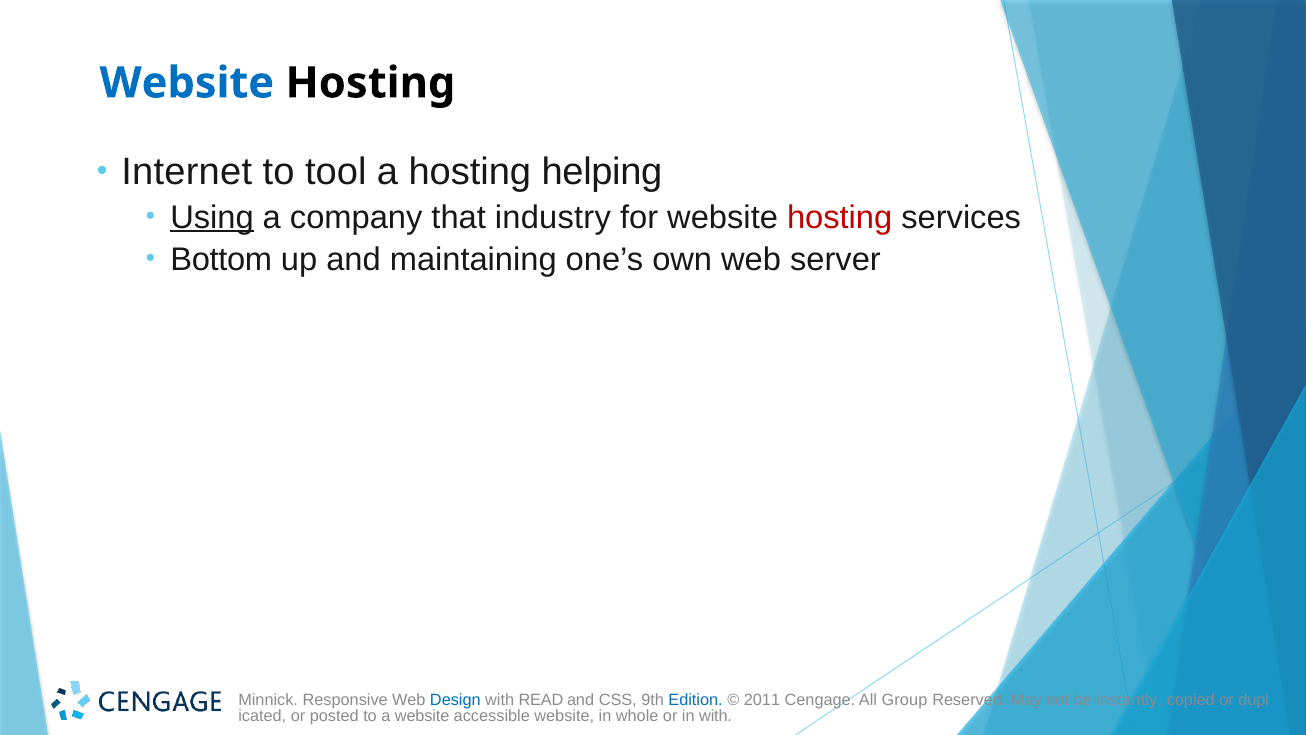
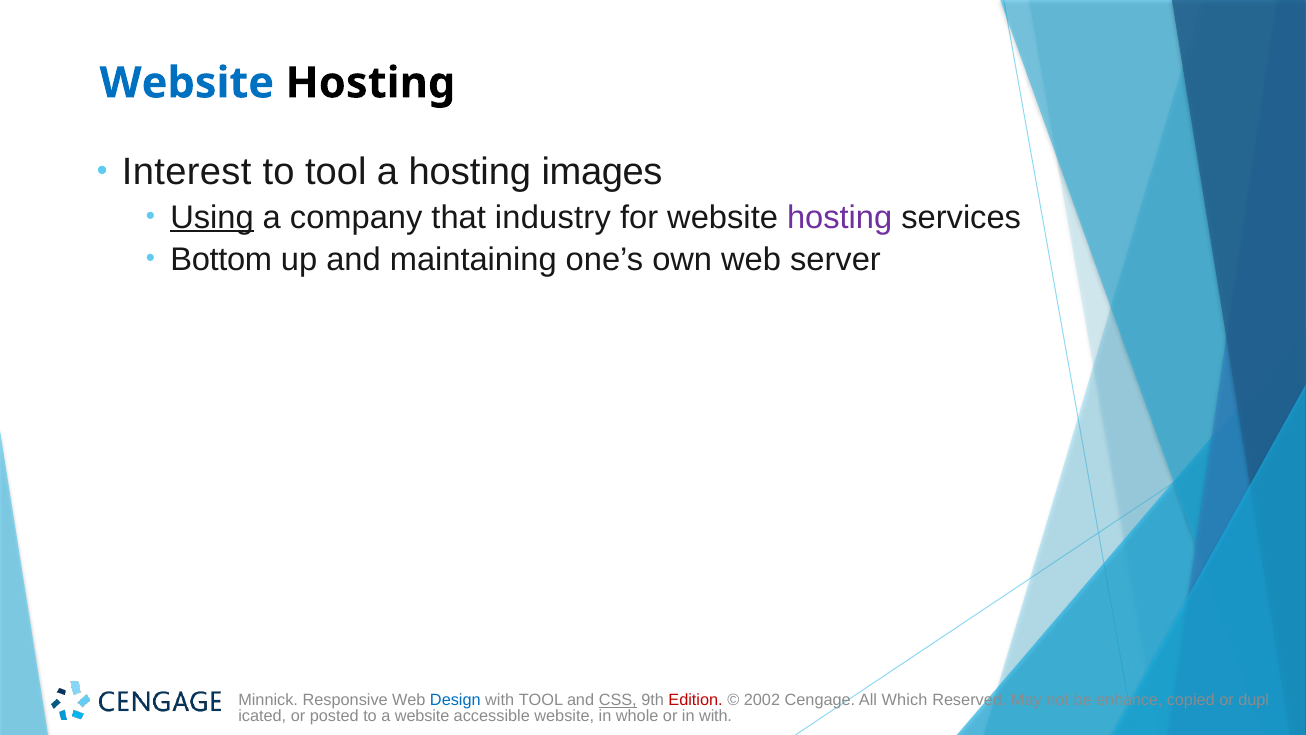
Internet: Internet -> Interest (187, 172)
helping: helping -> images (602, 172)
hosting colour: red -> purple (840, 217)
with READ: READ -> TOOL (541, 700)
CSS underline: none -> present (618, 700)
Edition colour: blue -> red (696, 700)
2011: 2011 -> 2002 (762, 700)
Group: Group -> Which (905, 700)
instantly: instantly -> enhance (1129, 700)
